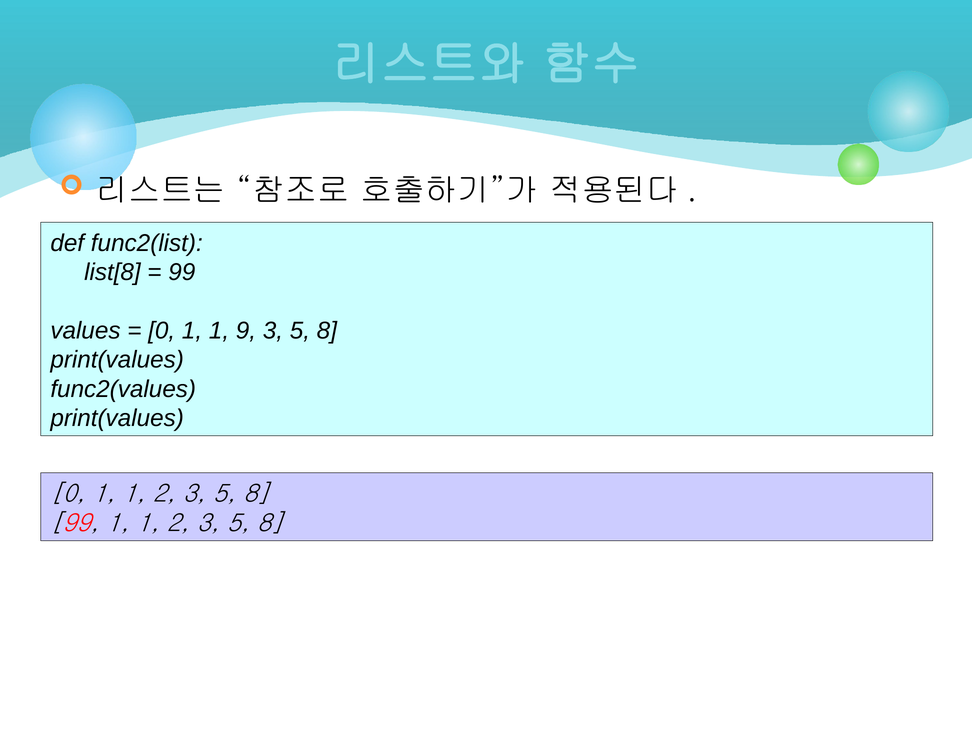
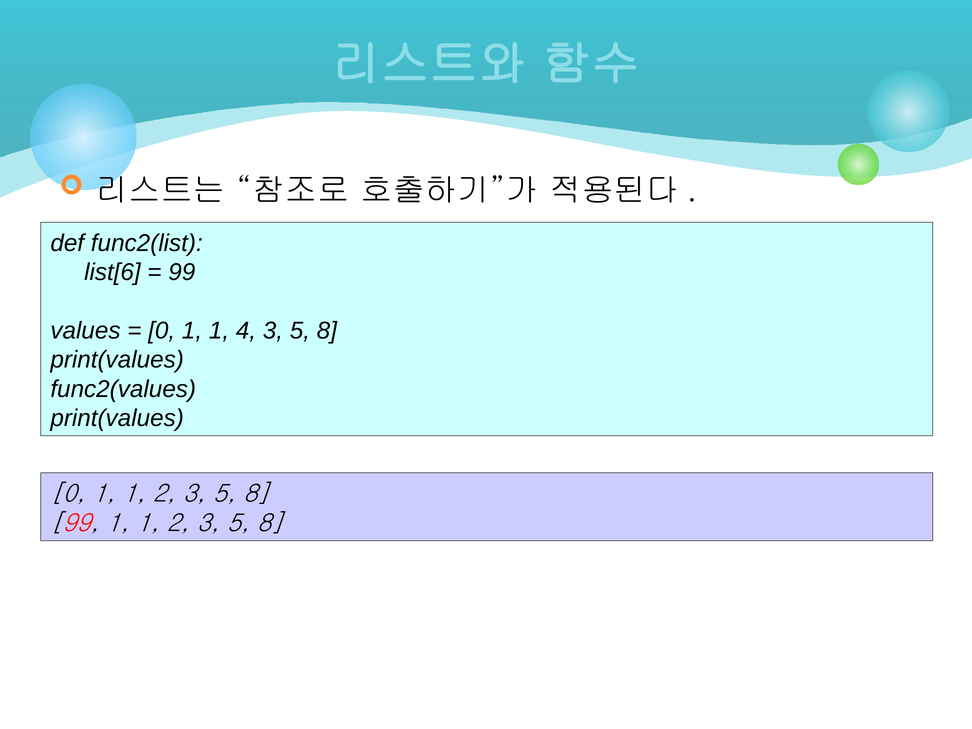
list[8: list[8 -> list[6 (112, 272)
9: 9 -> 4 (246, 331)
